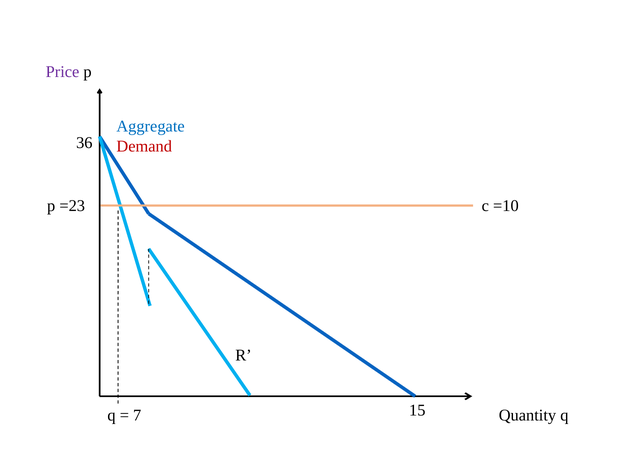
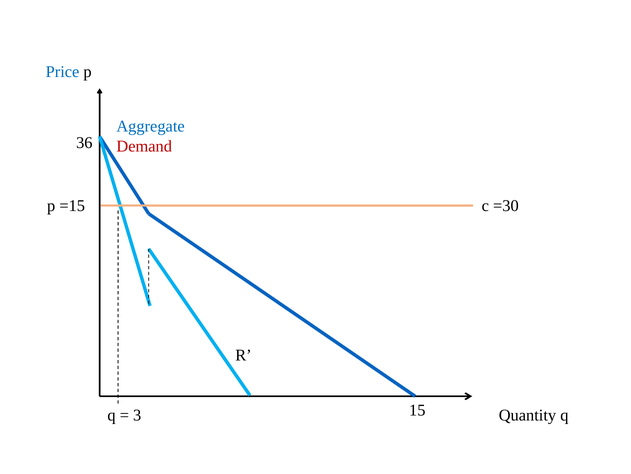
Price colour: purple -> blue (63, 72)
=23: =23 -> =15 (72, 206)
=10: =10 -> =30 (506, 206)
7: 7 -> 3 (137, 415)
